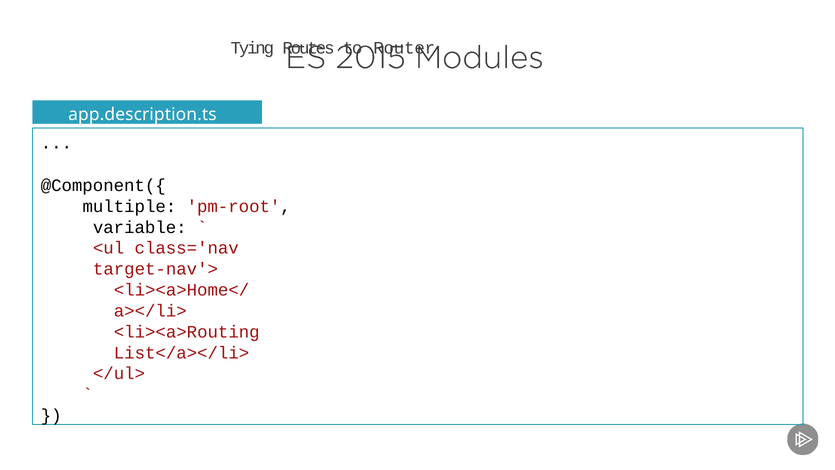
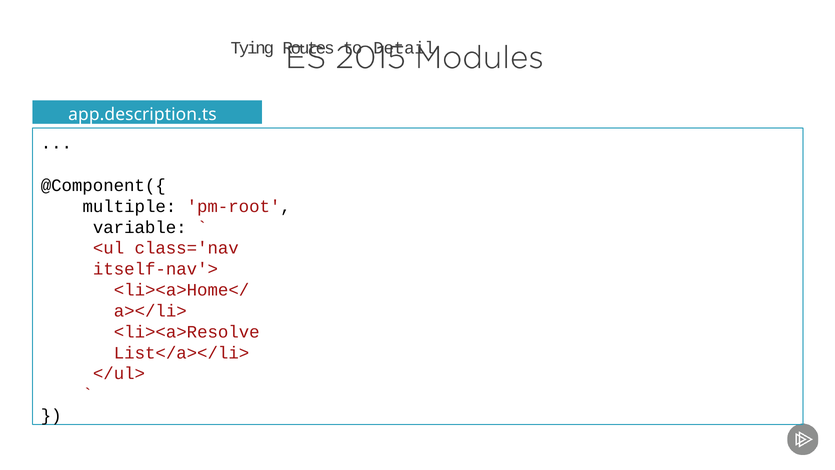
Router: Router -> Detail (404, 48)
target-nav'>: target-nav'> -> itself-nav'> (155, 269)
<li><a>Routing: <li><a>Routing -> <li><a>Resolve (187, 332)
